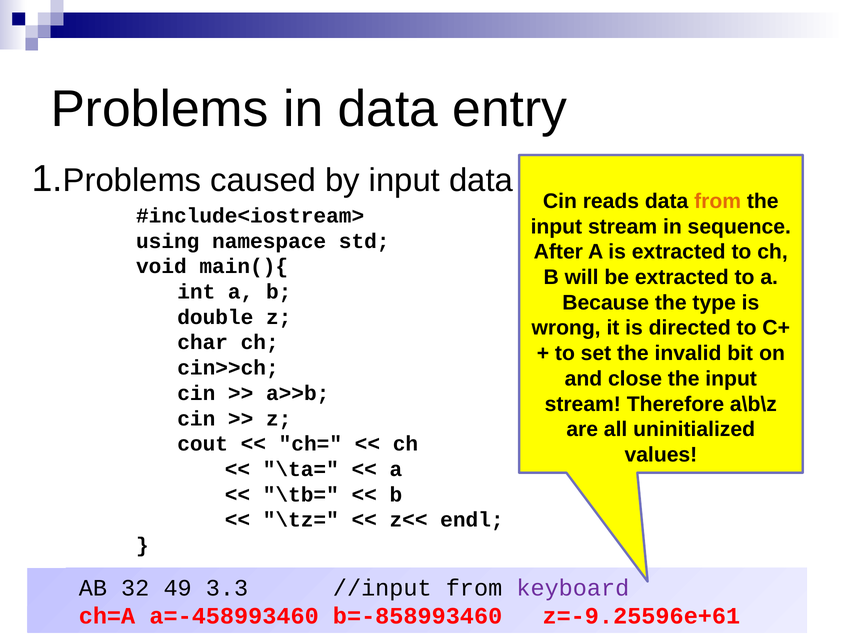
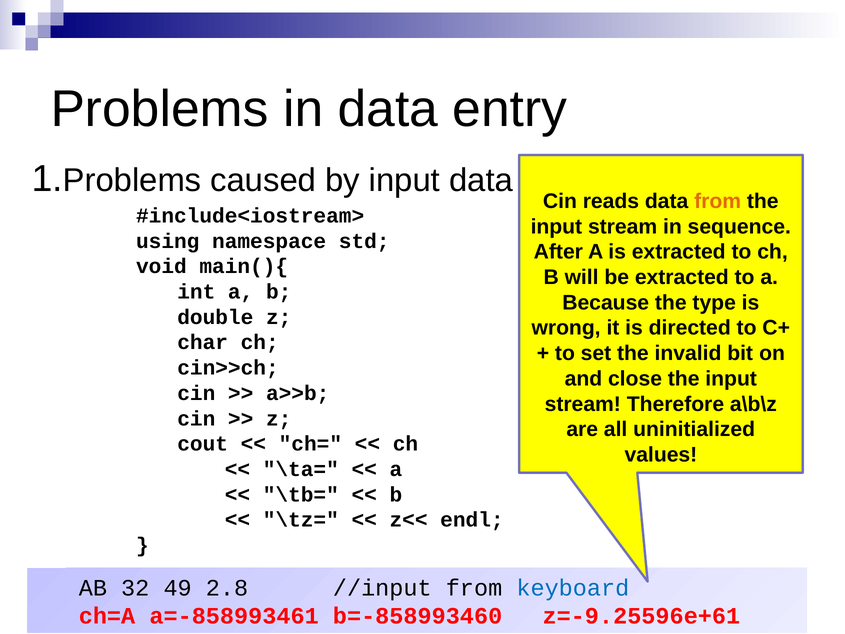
3.3: 3.3 -> 2.8 (227, 588)
keyboard colour: purple -> blue (573, 588)
a=-458993460: a=-458993460 -> a=-858993461 (234, 616)
